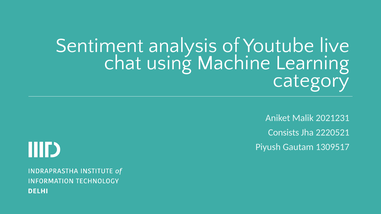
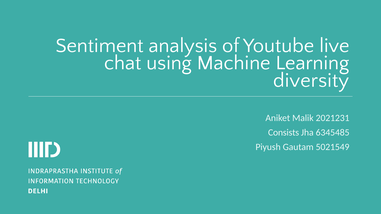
category: category -> diversity (311, 80)
2220521: 2220521 -> 6345485 (333, 133)
1309517: 1309517 -> 5021549 (333, 147)
